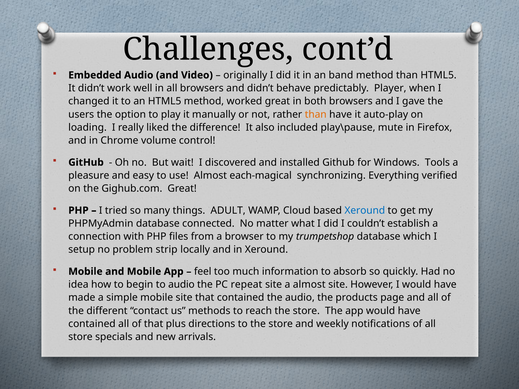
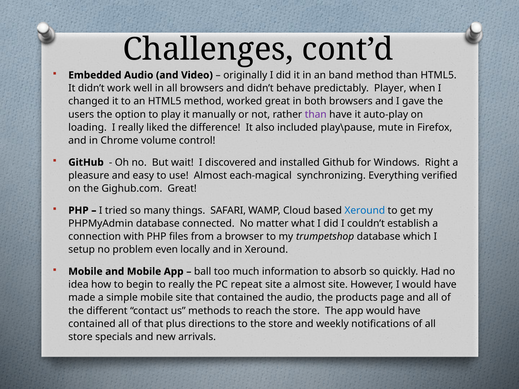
than colour: orange -> purple (316, 114)
Tools: Tools -> Right (437, 162)
ADULT: ADULT -> SAFARI (228, 211)
strip: strip -> even (167, 250)
feel: feel -> ball (203, 272)
to audio: audio -> really (181, 285)
